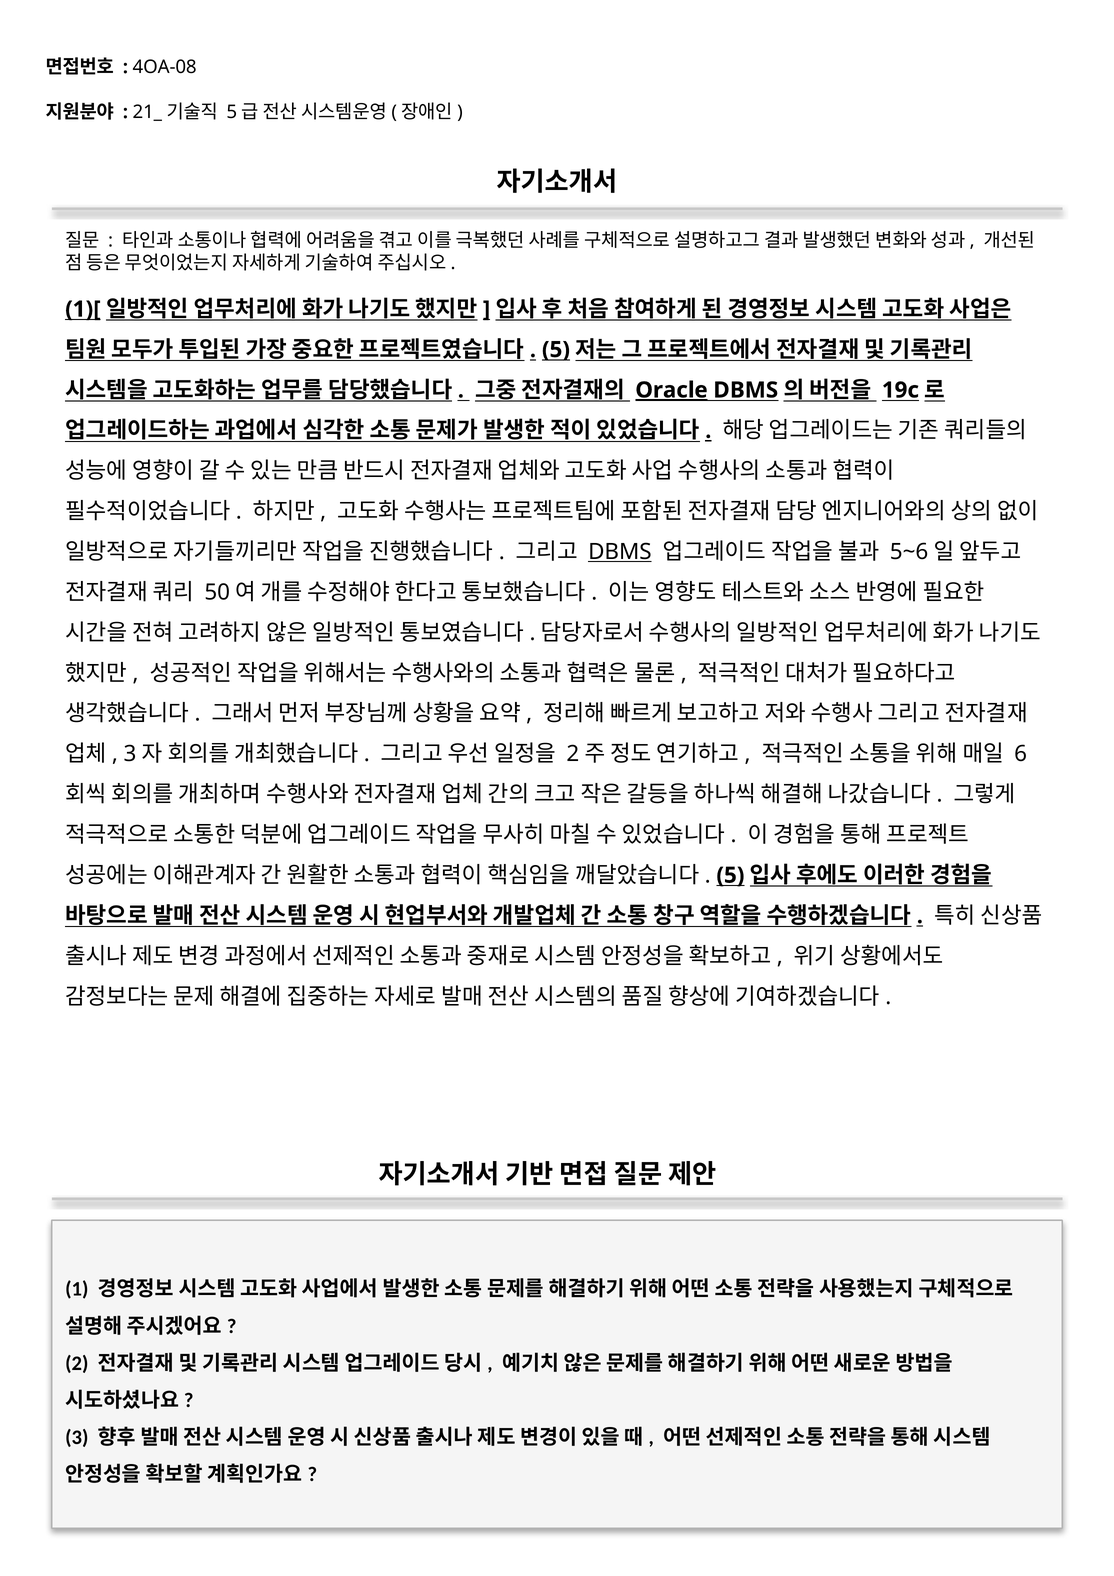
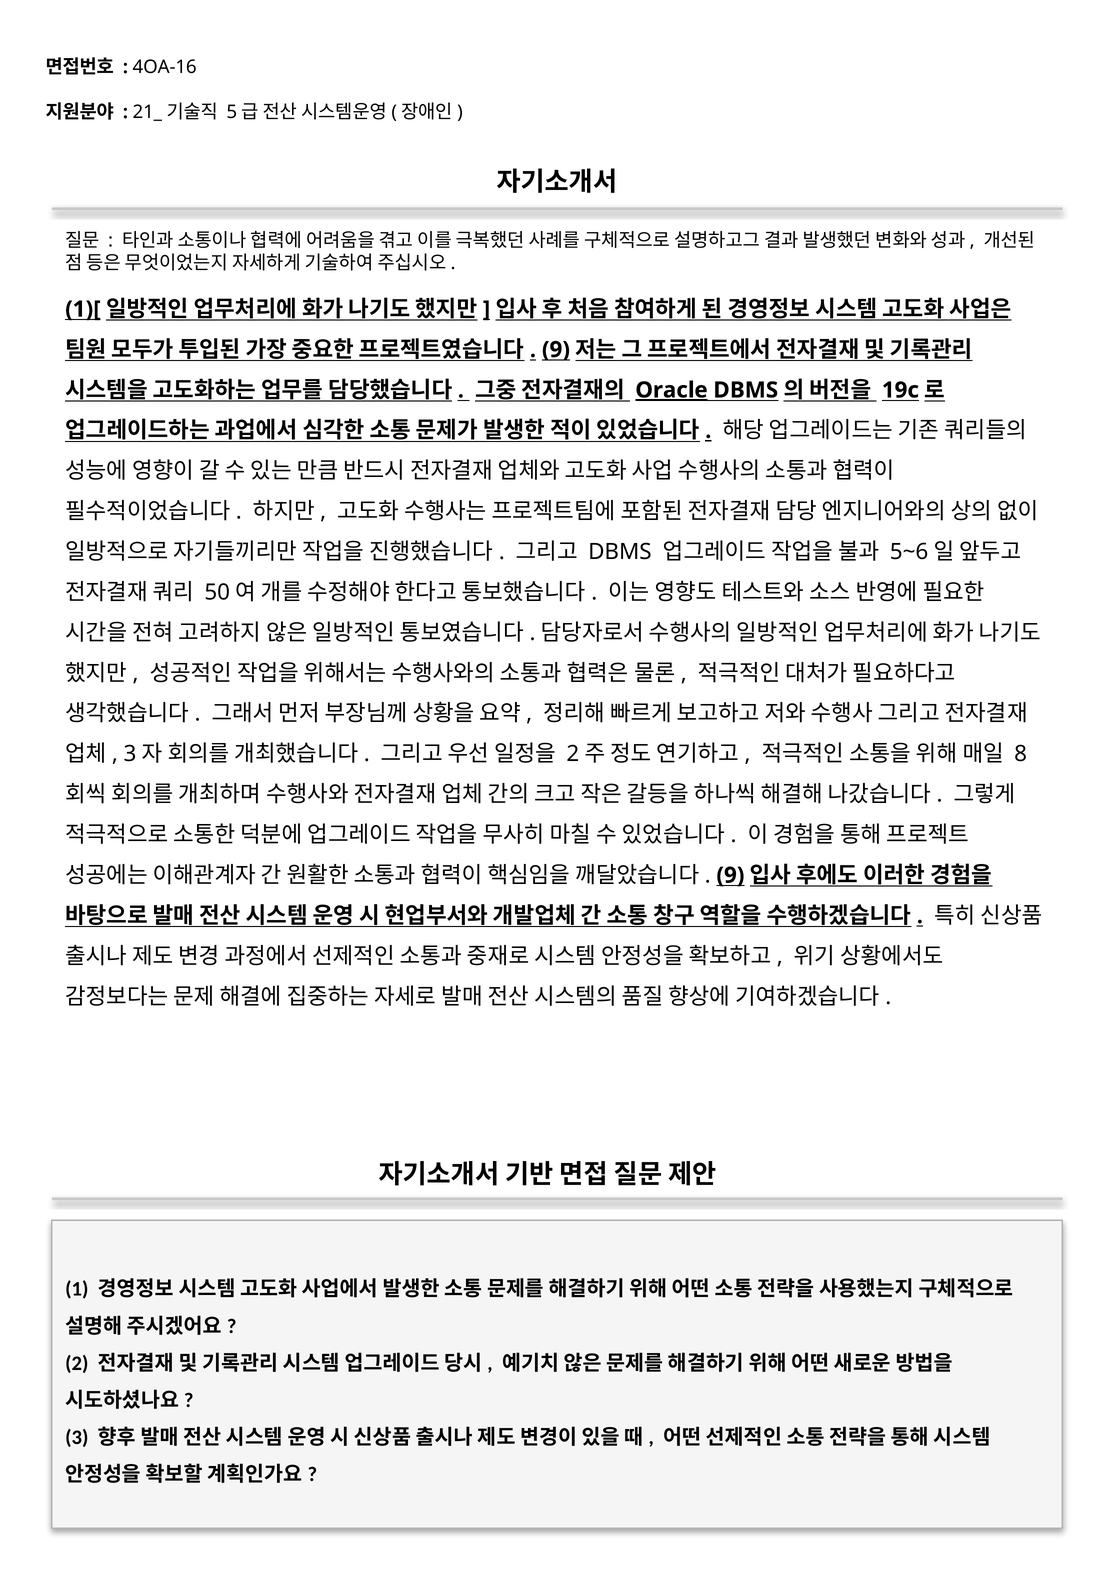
4OA-08: 4OA-08 -> 4OA-16 (165, 67)
5: 5 -> 9 (556, 350)
DBMS underline: present -> none (620, 552)
6: 6 -> 8 (1021, 754)
5: 5 -> 9 (730, 875)
